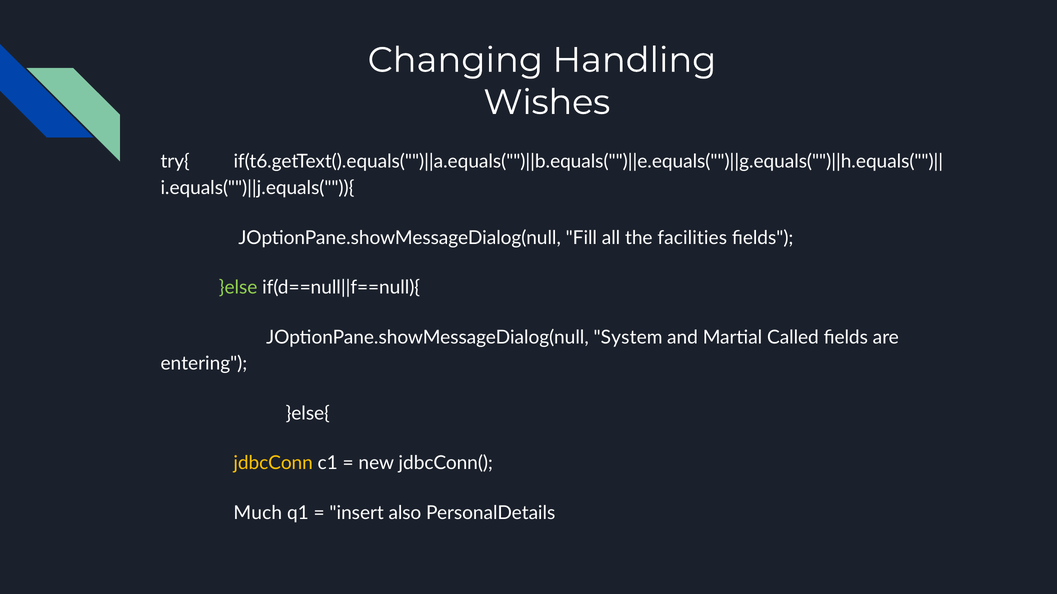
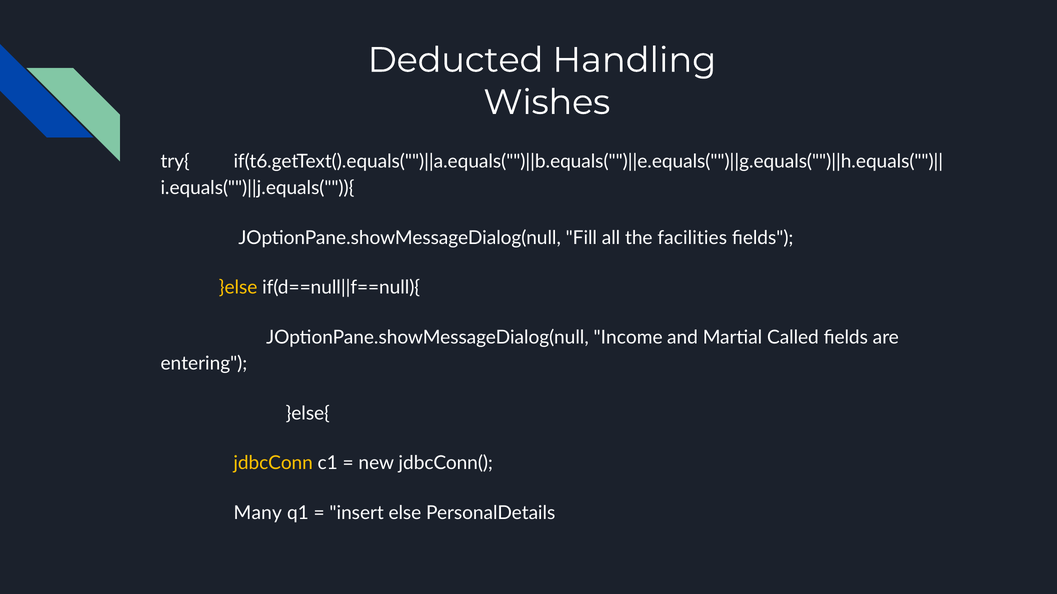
Changing: Changing -> Deducted (456, 60)
}else colour: light green -> yellow (238, 288)
System: System -> Income (628, 338)
Much: Much -> Many (258, 513)
also: also -> else (405, 513)
